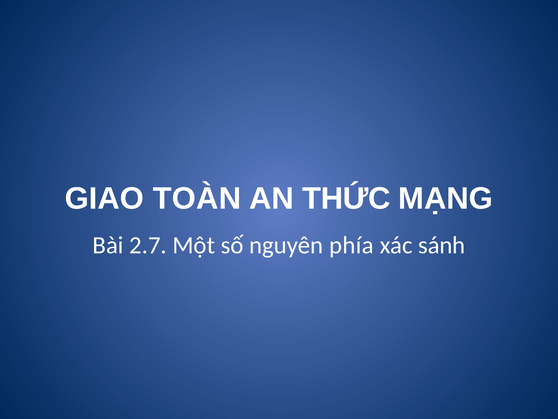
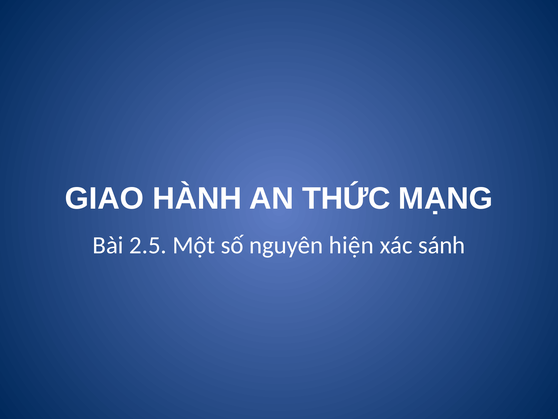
TOÀN: TOÀN -> HÀNH (197, 198)
2.7: 2.7 -> 2.5 (148, 245)
phía: phía -> hiện (351, 245)
